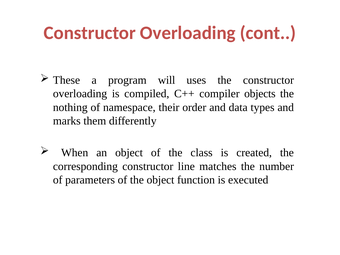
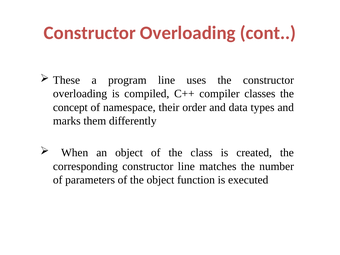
program will: will -> line (167, 80)
objects: objects -> classes (260, 94)
nothing: nothing -> concept (70, 107)
